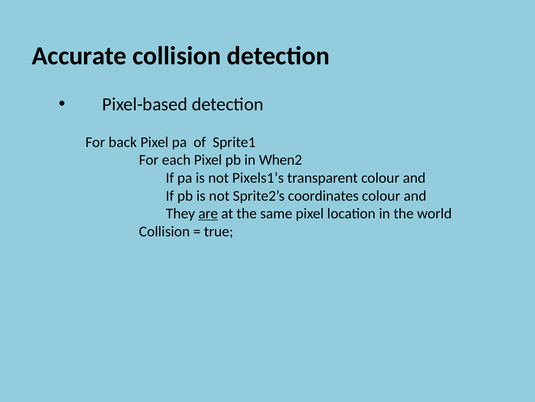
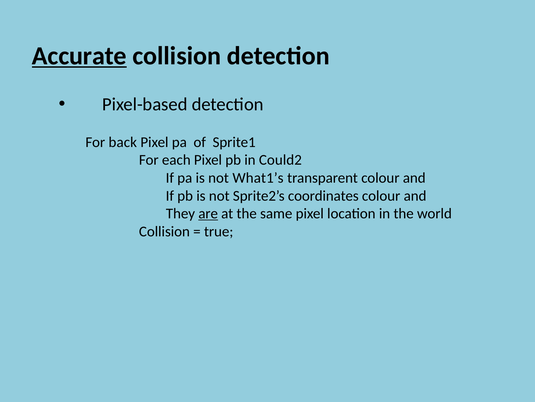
Accurate underline: none -> present (79, 56)
When2: When2 -> Could2 (280, 160)
Pixels1’s: Pixels1’s -> What1’s (258, 178)
